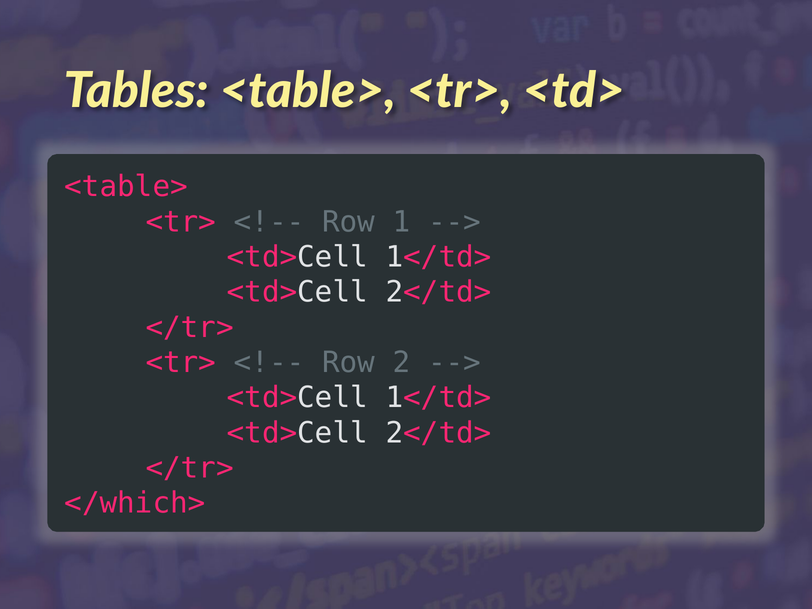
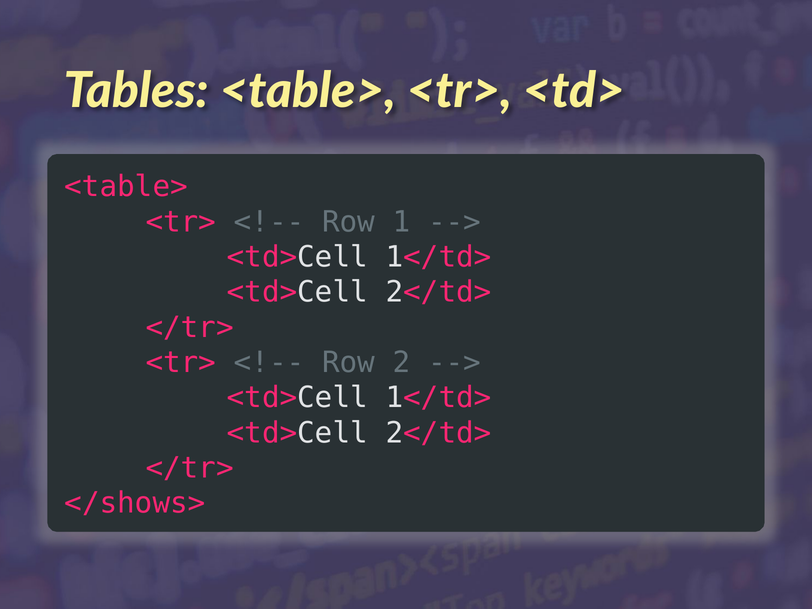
</which>: </which> -> </shows> (135, 503)
